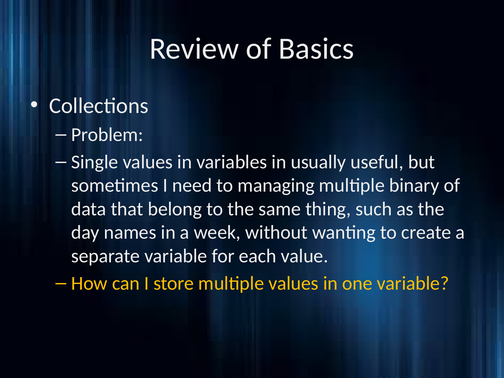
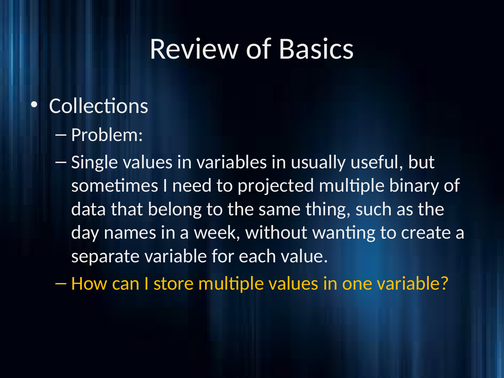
managing: managing -> projected (276, 186)
